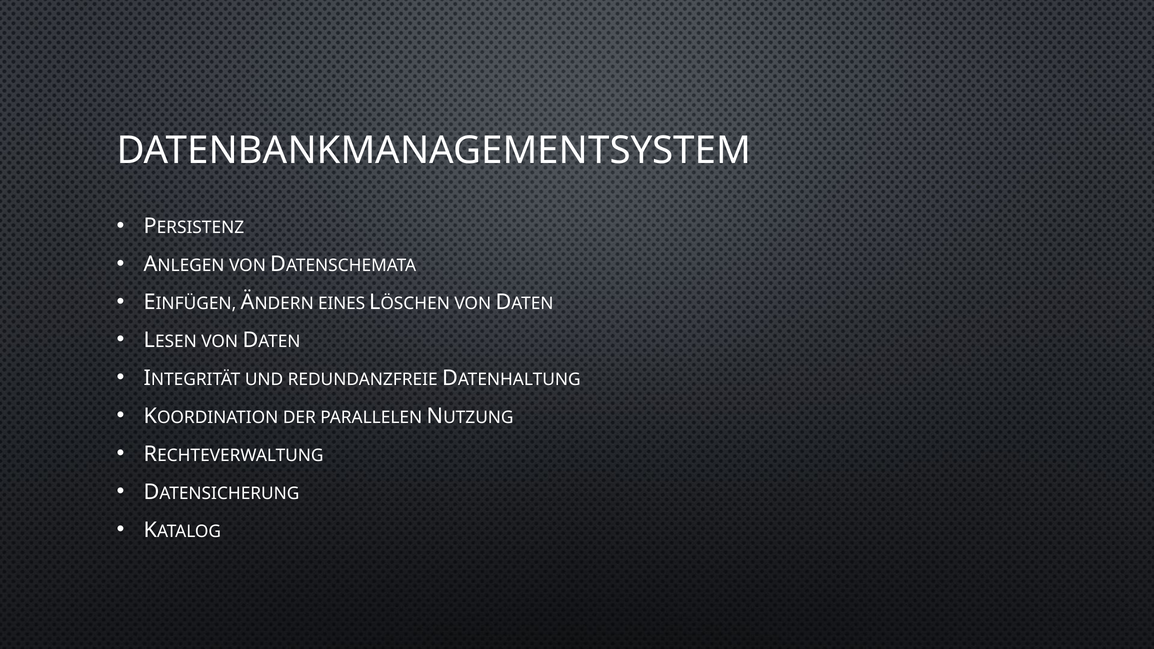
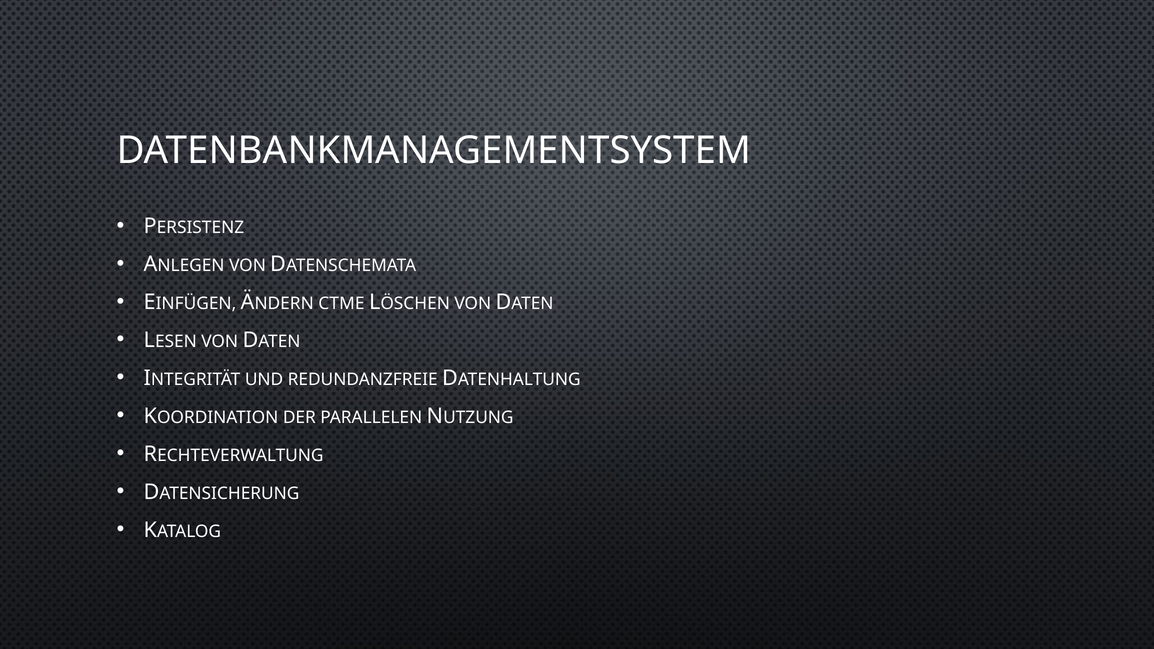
EINES: EINES -> CTME (341, 304)
